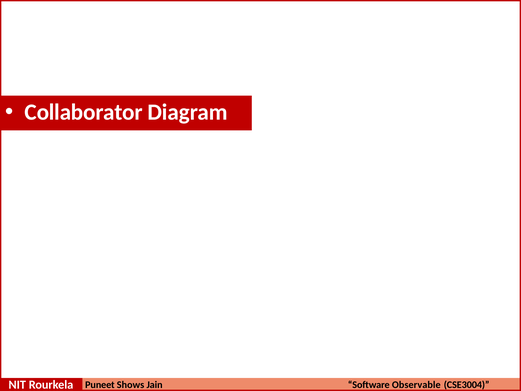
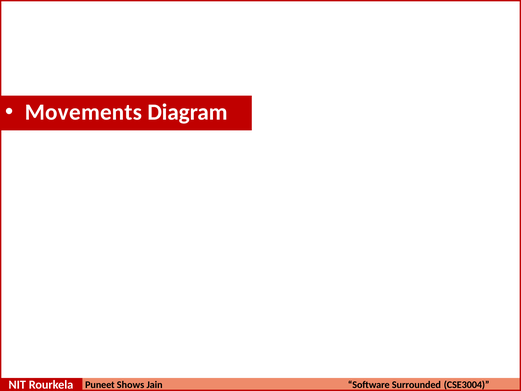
Collaborator: Collaborator -> Movements (83, 112)
Observable: Observable -> Surrounded (416, 385)
